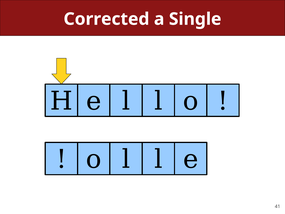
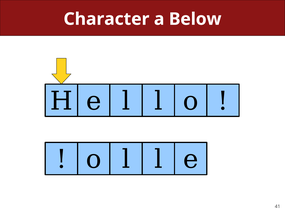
Corrected: Corrected -> Character (106, 19)
Single: Single -> Below (195, 19)
